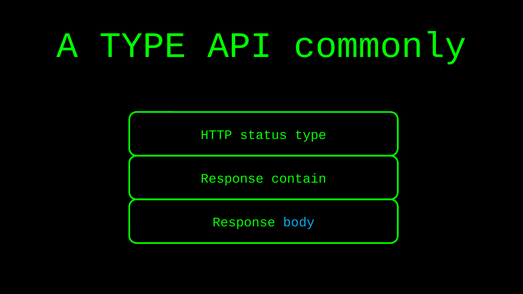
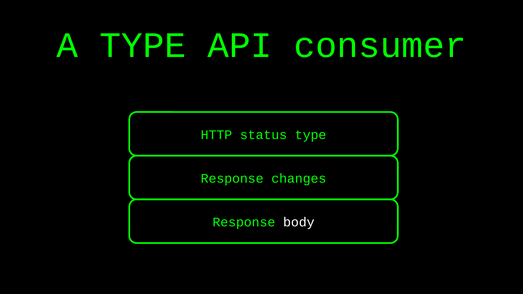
commonly: commonly -> consumer (380, 45)
contain: contain -> changes (299, 179)
body colour: light blue -> white (299, 222)
